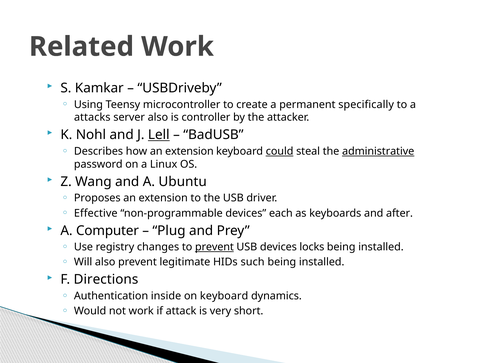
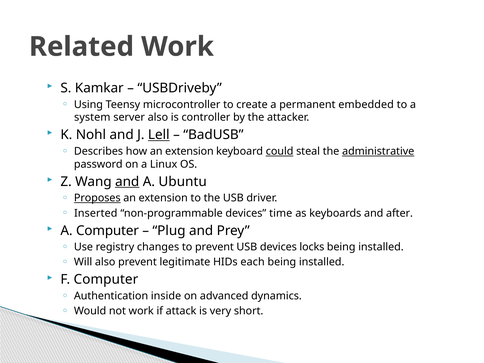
specifically: specifically -> embedded (366, 105)
attacks: attacks -> system (92, 117)
and underline: none -> present (127, 182)
Proposes underline: none -> present (97, 198)
Effective: Effective -> Inserted (96, 213)
each: each -> time (281, 213)
prevent underline: present -> none (214, 247)
such: such -> each (253, 262)
F Directions: Directions -> Computer (106, 280)
on keyboard: keyboard -> advanced (224, 296)
